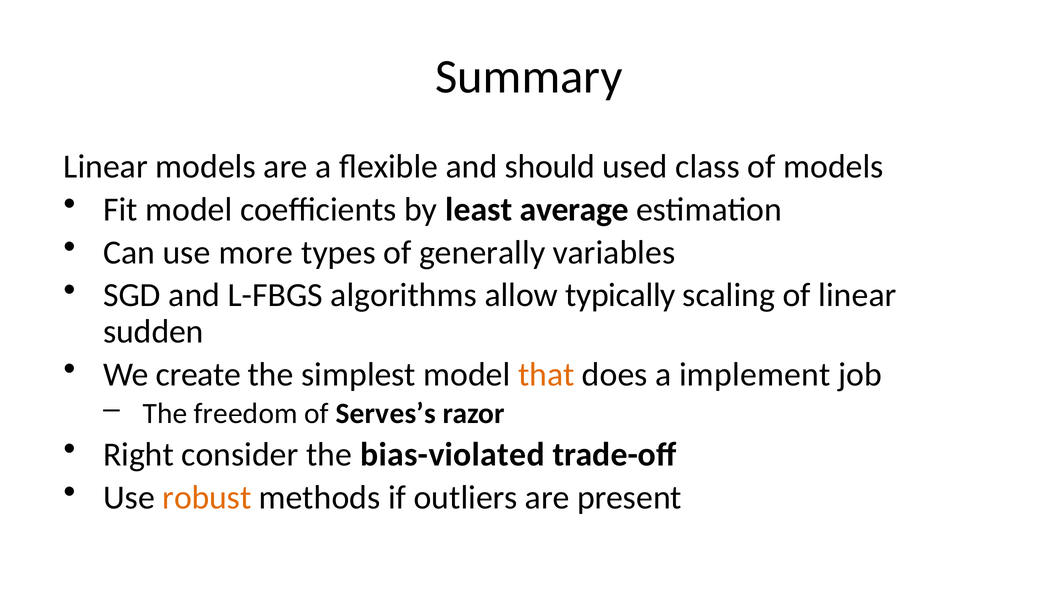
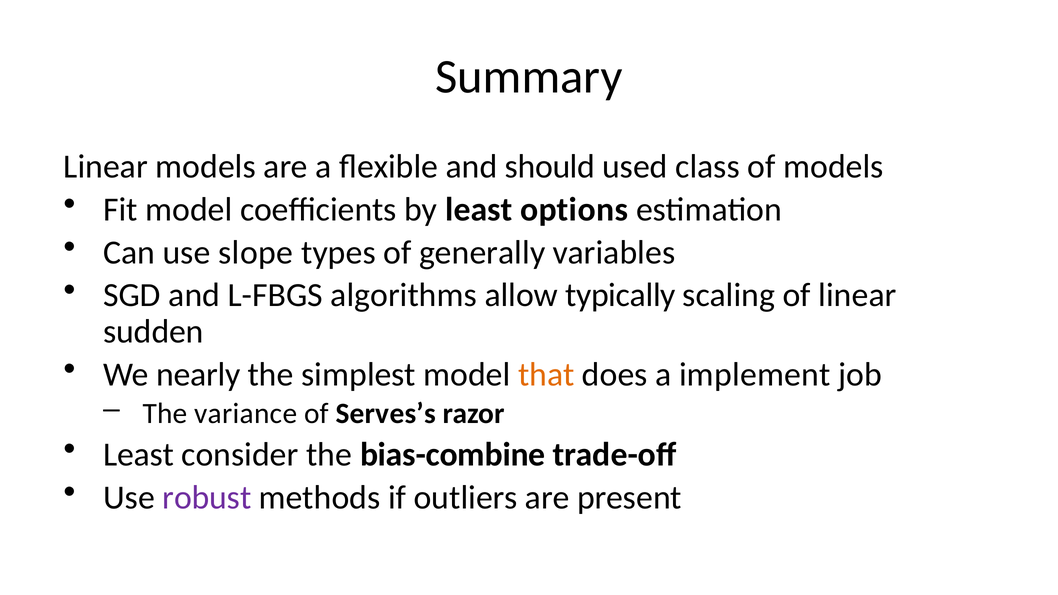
average: average -> options (574, 210)
more: more -> slope (256, 252)
create: create -> nearly (198, 375)
freedom: freedom -> variance (246, 414)
Right: Right -> Least (139, 455)
bias-violated: bias-violated -> bias-combine (453, 455)
robust colour: orange -> purple (207, 497)
